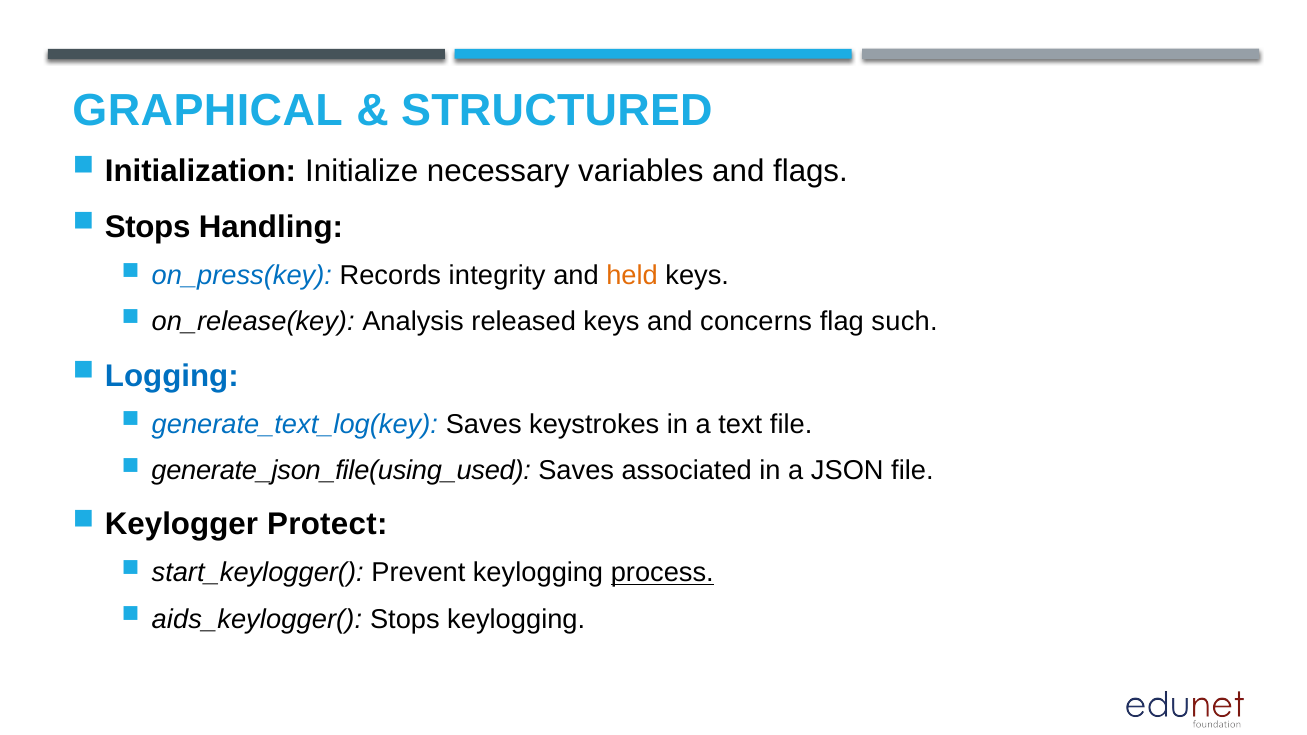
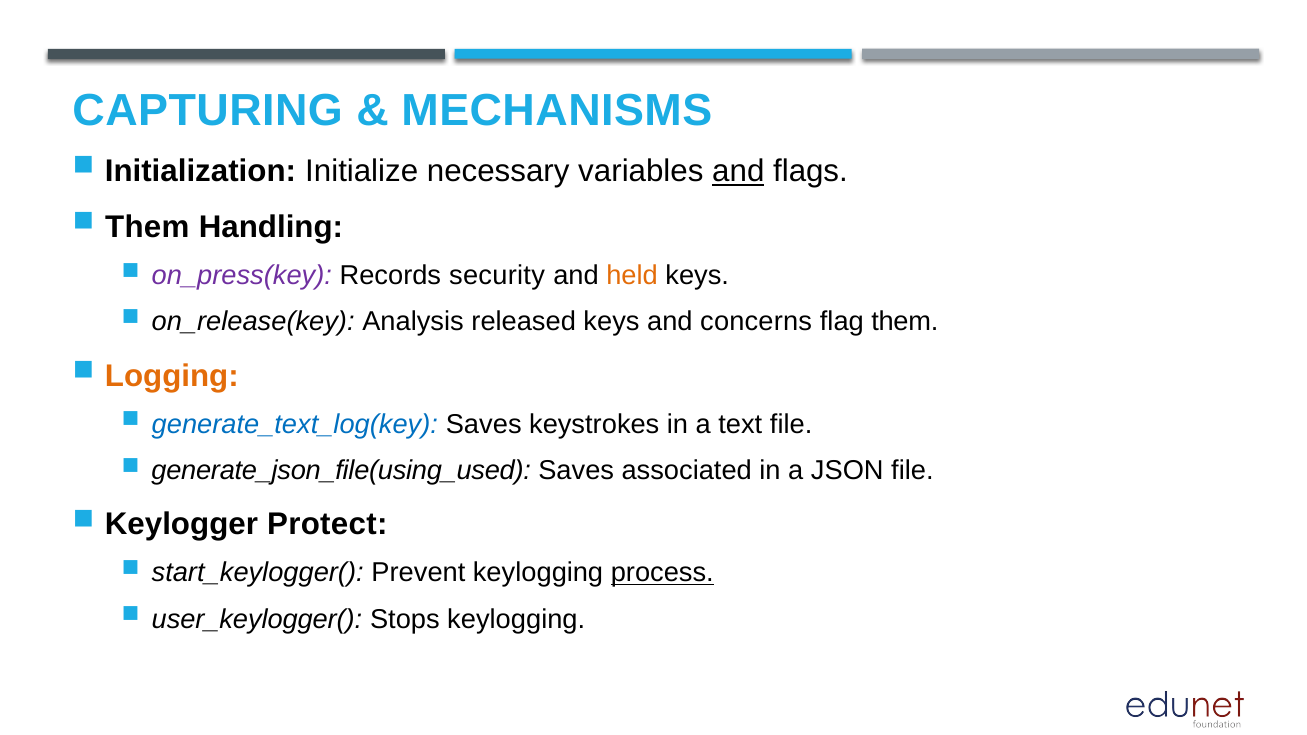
GRAPHICAL: GRAPHICAL -> CAPTURING (208, 110)
STRUCTURED: STRUCTURED -> MECHANISMS (557, 110)
and underline: none -> present (738, 171)
Stops: Stops -> Them (147, 227)
on_press(key colour: blue -> purple (242, 276)
integrity: integrity -> security (497, 276)
flag such: such -> them (905, 322)
Logging colour: blue -> orange (172, 376)
aids_keylogger(: aids_keylogger( -> user_keylogger( (257, 619)
